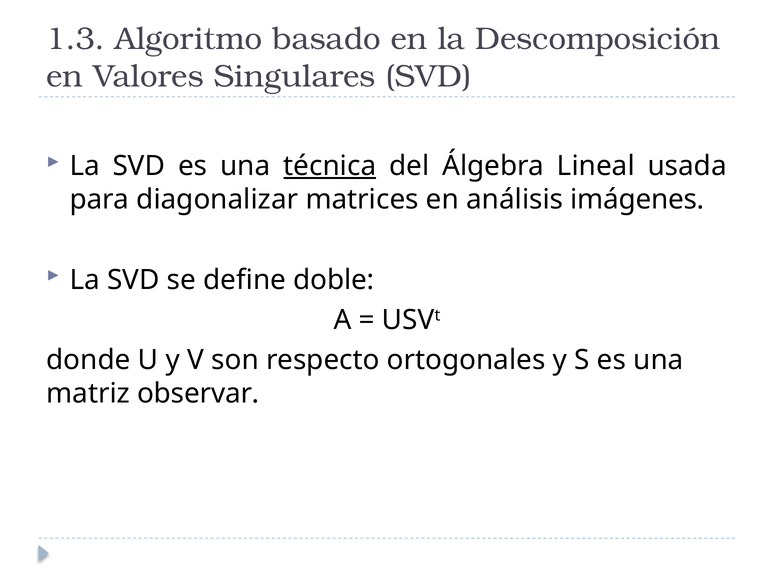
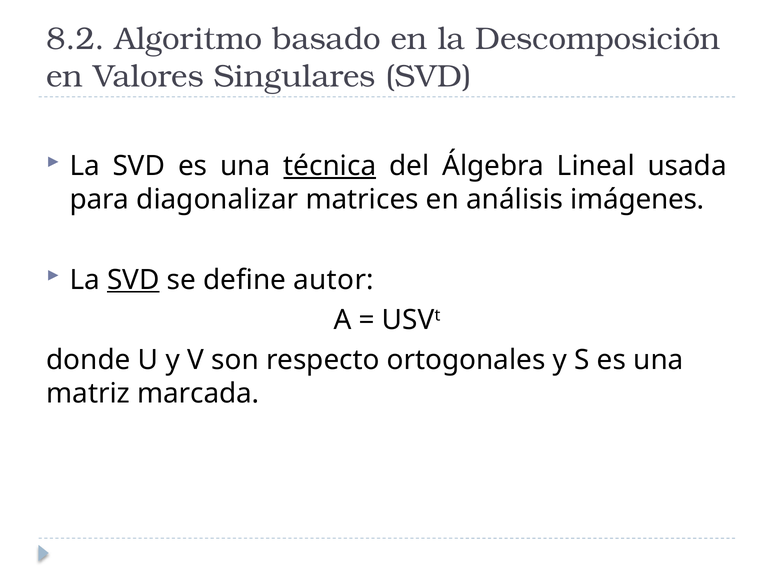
1.3: 1.3 -> 8.2 (76, 39)
SVD underline: none -> present (133, 280)
doble: doble -> autor (334, 280)
observar: observar -> marcada (198, 393)
